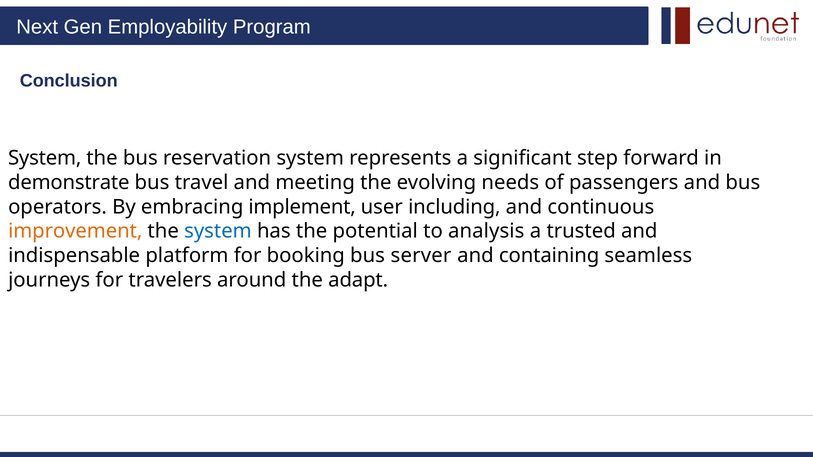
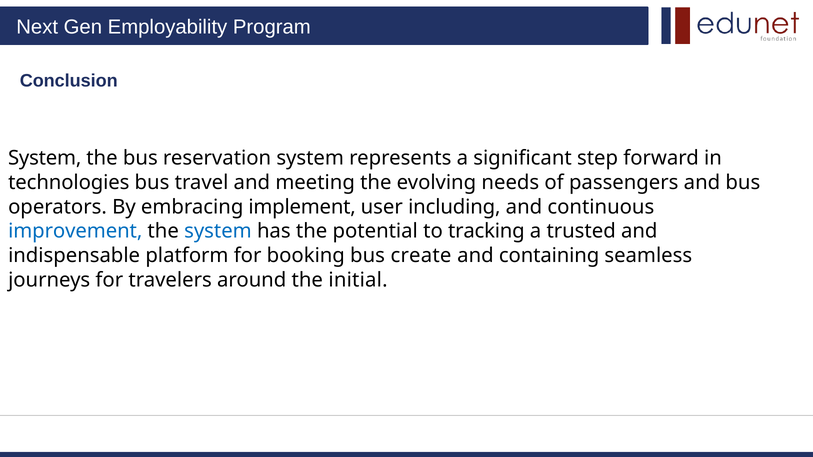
demonstrate: demonstrate -> technologies (69, 183)
improvement colour: orange -> blue (75, 231)
analysis: analysis -> tracking (486, 231)
server: server -> create (421, 256)
adapt: adapt -> initial (358, 280)
